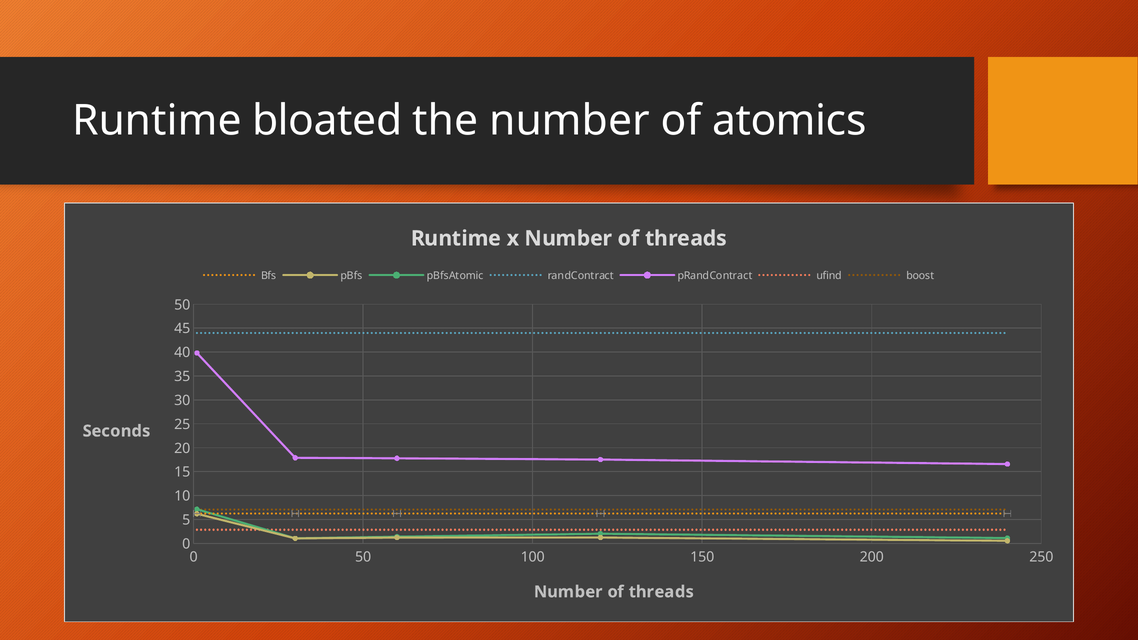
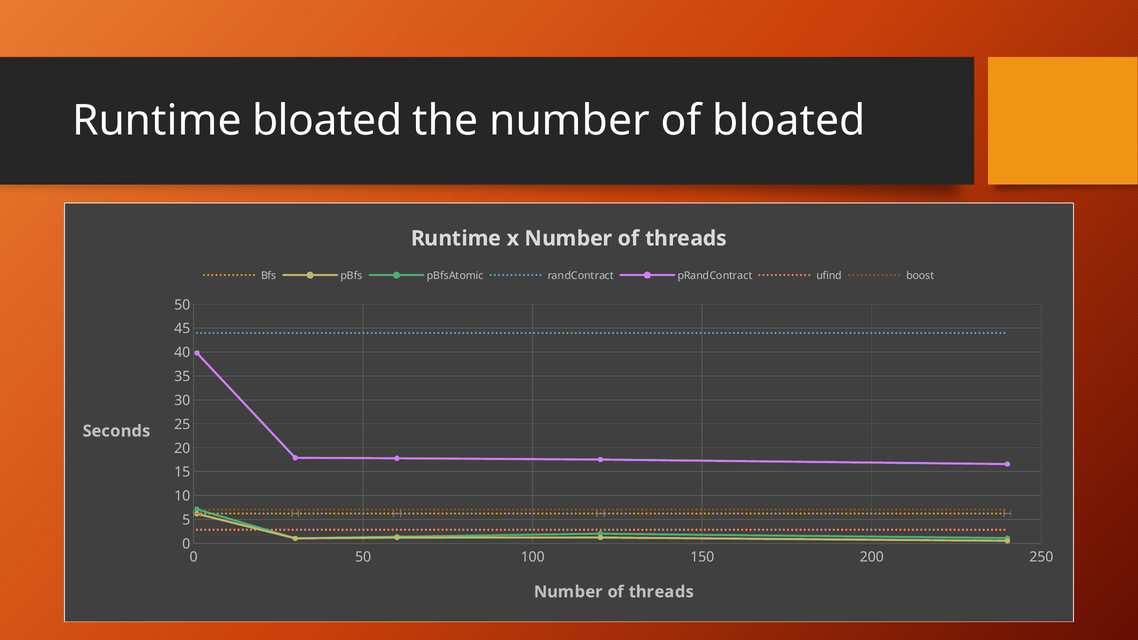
of atomics: atomics -> bloated (789, 120)
